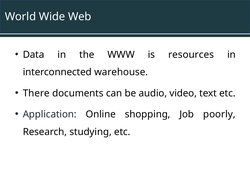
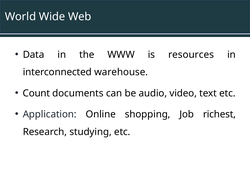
There: There -> Count (36, 93)
poorly: poorly -> richest (219, 114)
